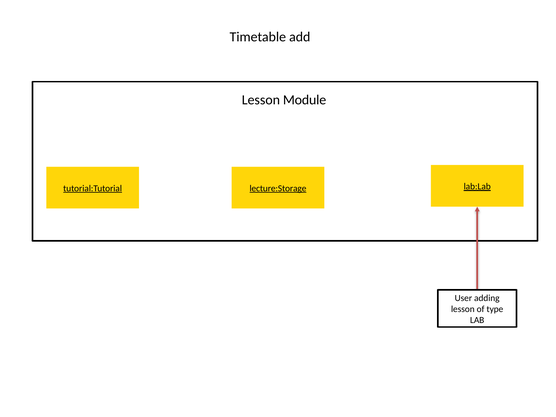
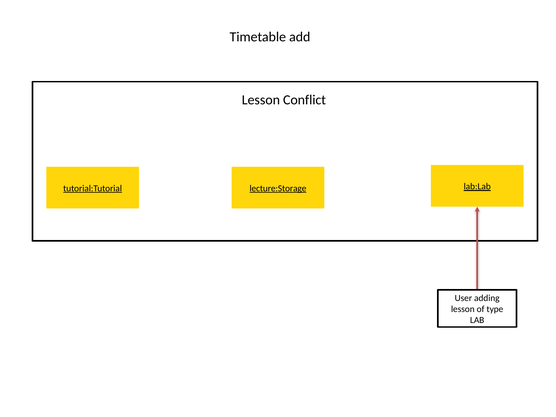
Module: Module -> Conflict (305, 100)
